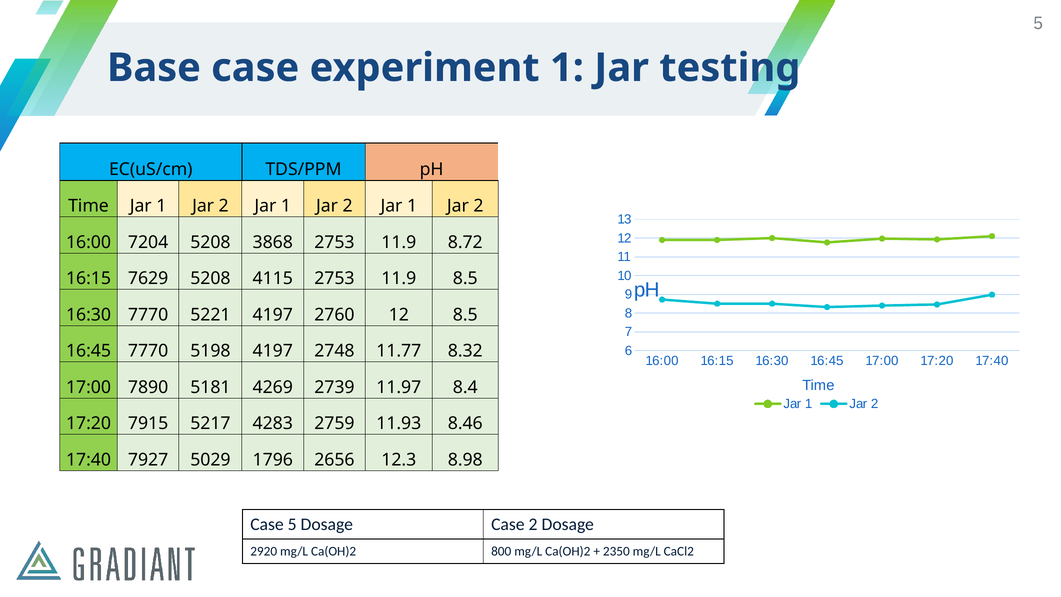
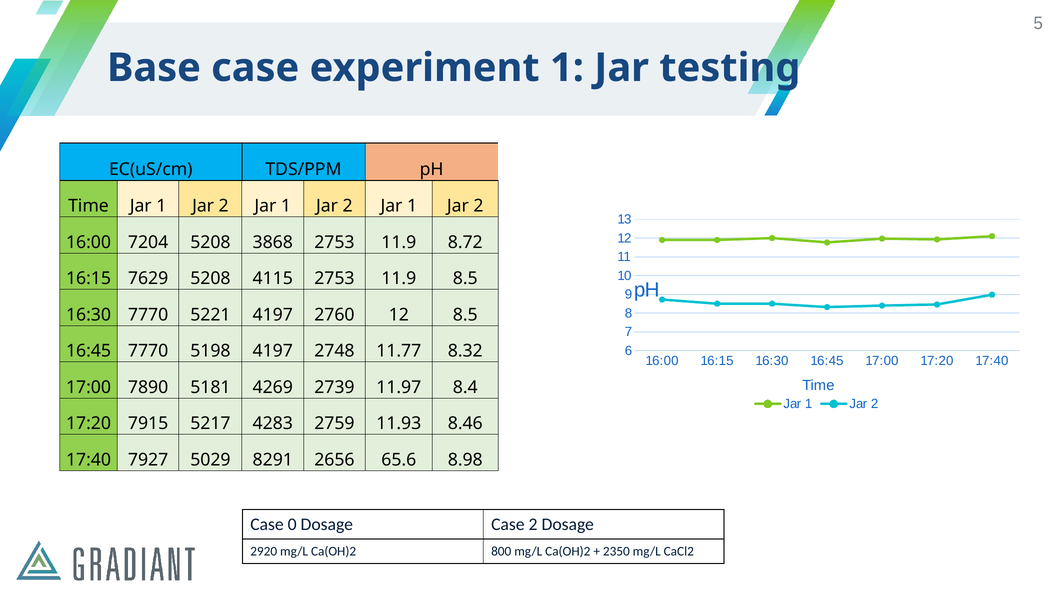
1796: 1796 -> 8291 (273, 460)
12.3: 12.3 -> 65.6 (399, 460)
Case 5: 5 -> 0 (292, 524)
